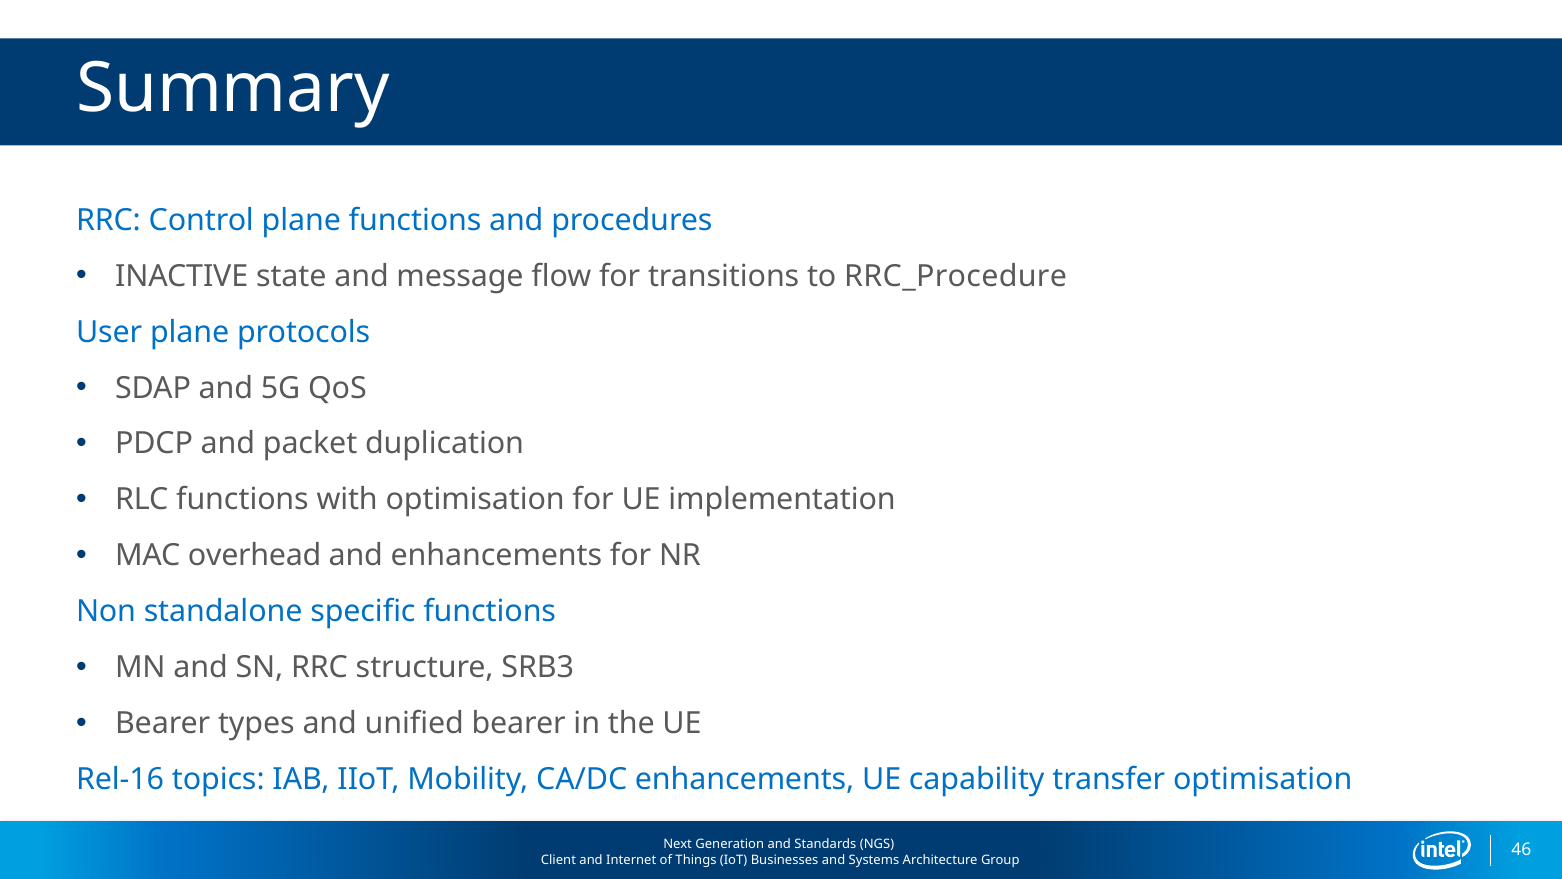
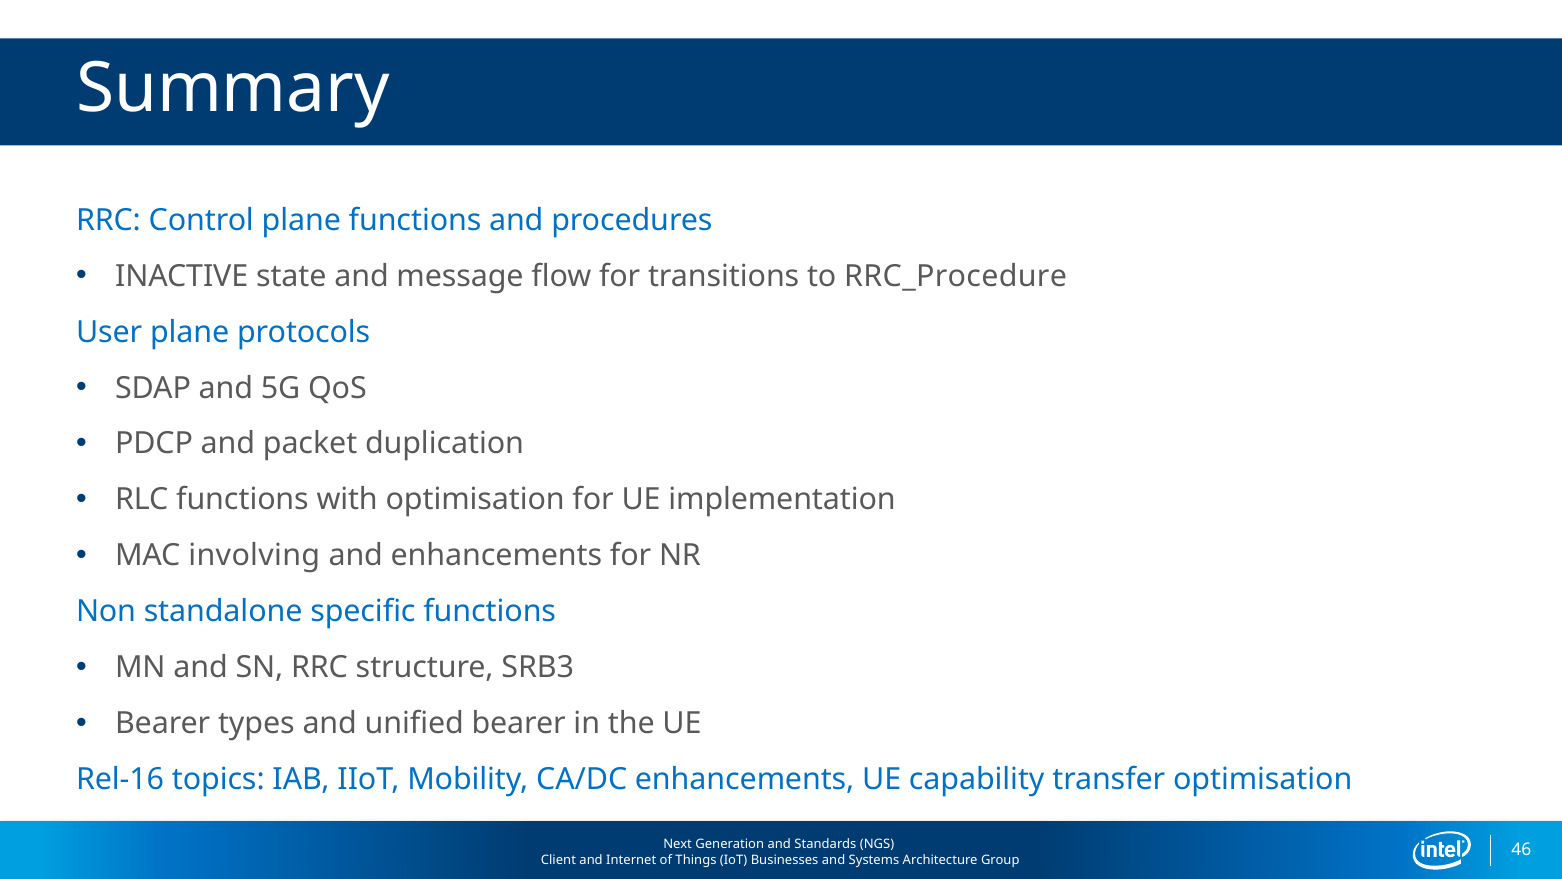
overhead: overhead -> involving (254, 556)
